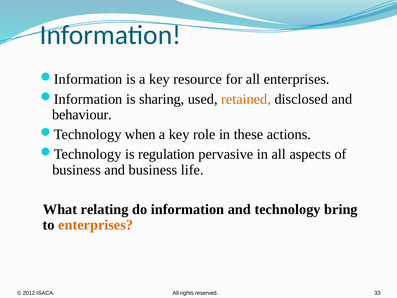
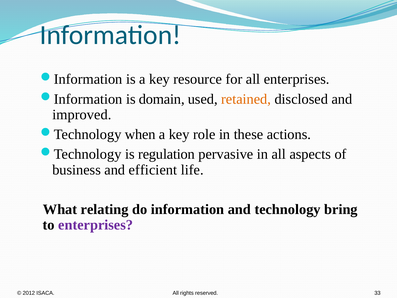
sharing: sharing -> domain (162, 99)
behaviour: behaviour -> improved (82, 114)
and business: business -> efficient (153, 170)
enterprises colour: orange -> purple (96, 225)
